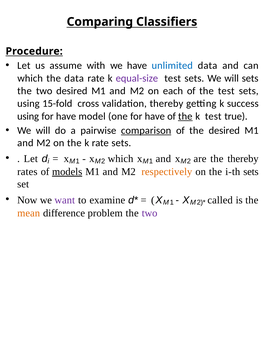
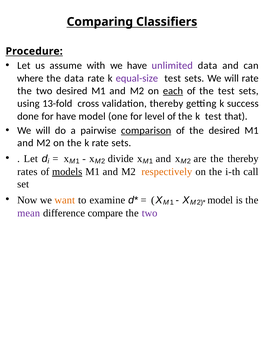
unlimited colour: blue -> purple (172, 65)
which: which -> where (30, 78)
will sets: sets -> rate (250, 78)
each underline: none -> present (173, 91)
15-fold: 15-fold -> 13-fold (57, 103)
using: using -> done (28, 116)
one for have: have -> level (155, 116)
the underline: present -> none (185, 116)
true: true -> that (236, 116)
M2 which: which -> divide (121, 159)
i-th sets: sets -> call (251, 172)
want colour: purple -> orange (65, 200)
called: called -> model (220, 200)
mean colour: orange -> purple (29, 213)
problem: problem -> compare (105, 213)
